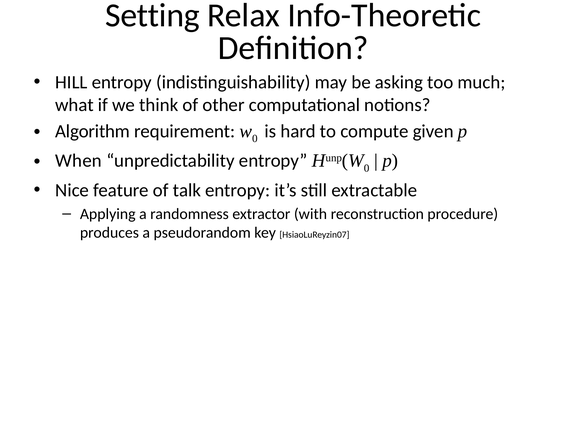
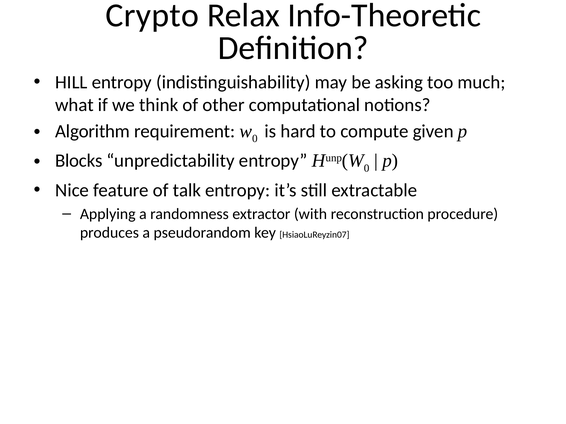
Setting: Setting -> Crypto (152, 15)
When: When -> Blocks (79, 161)
